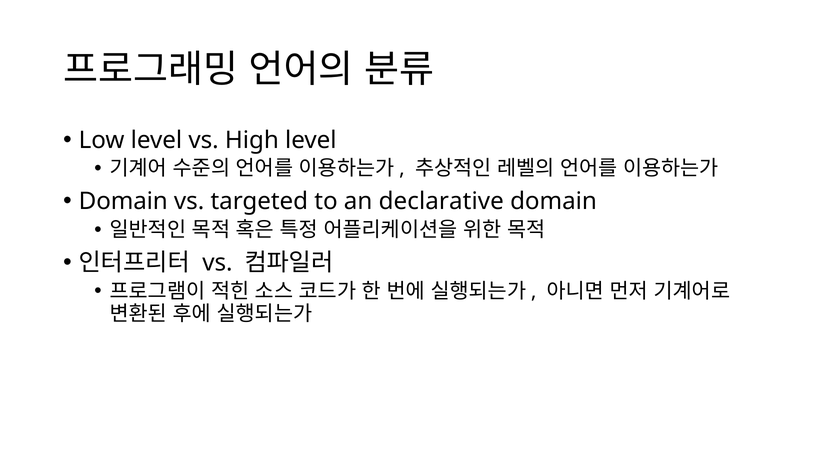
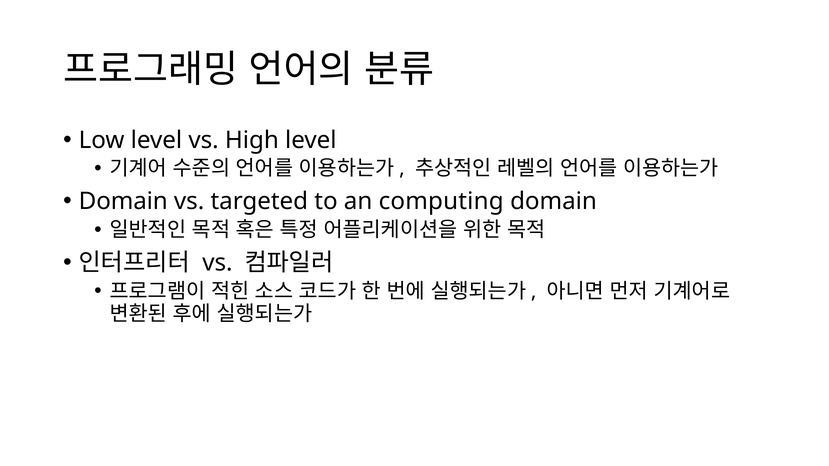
declarative: declarative -> computing (441, 202)
